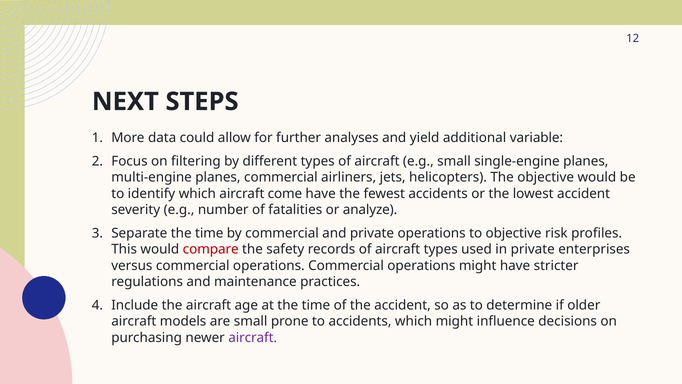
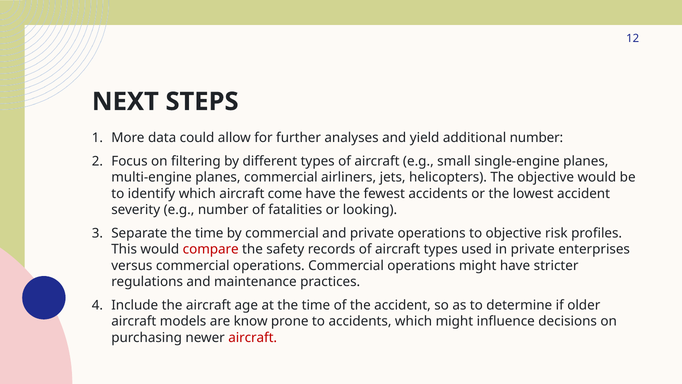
additional variable: variable -> number (536, 138)
analyze: analyze -> looking (370, 210)
are small: small -> know (251, 321)
aircraft colour: purple -> red (253, 337)
